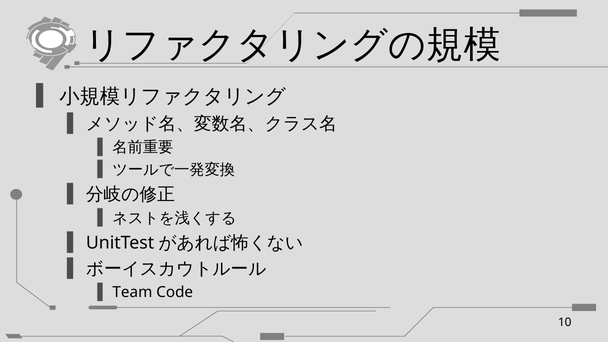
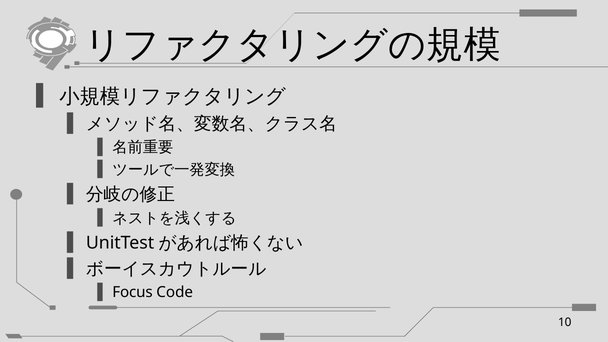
Team: Team -> Focus (133, 292)
